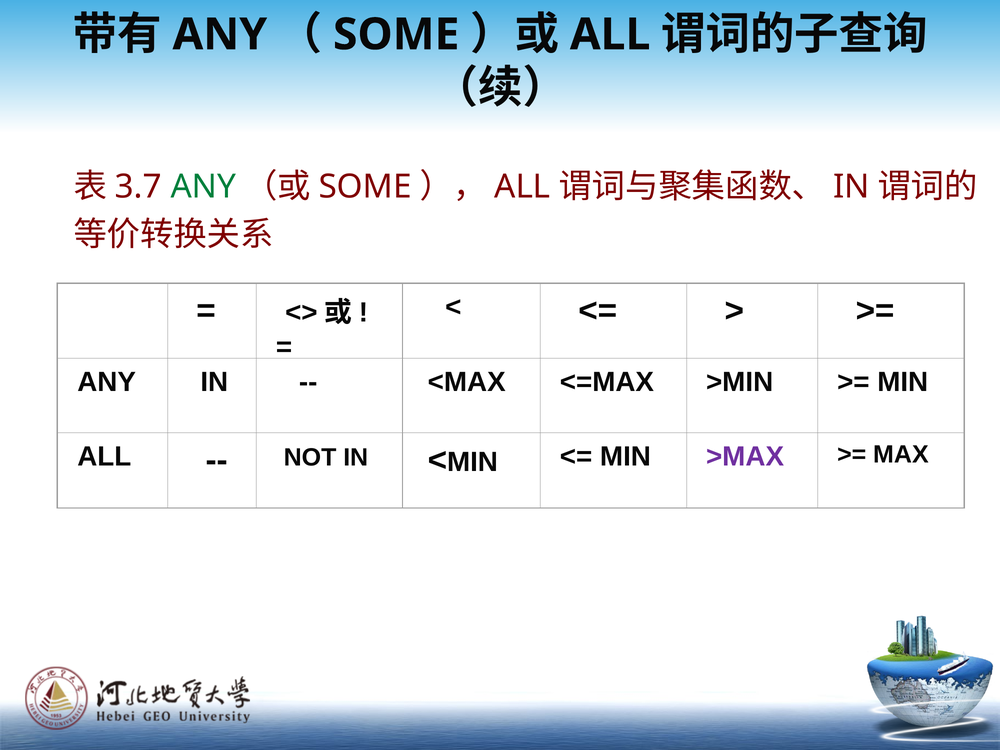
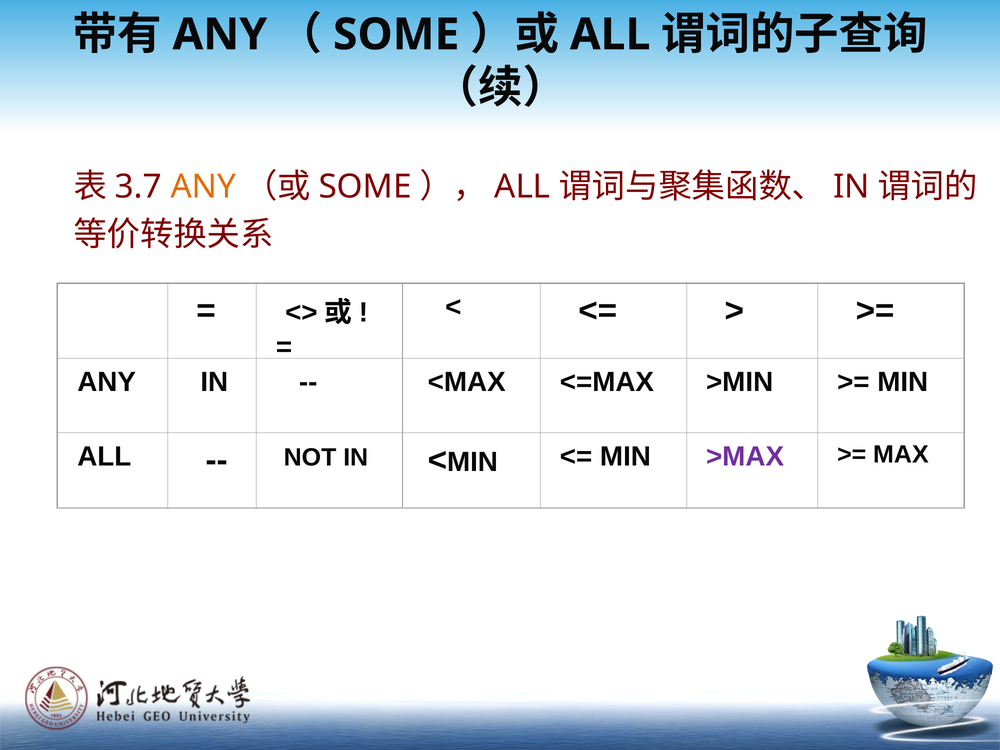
ANY colour: green -> orange (203, 187)
